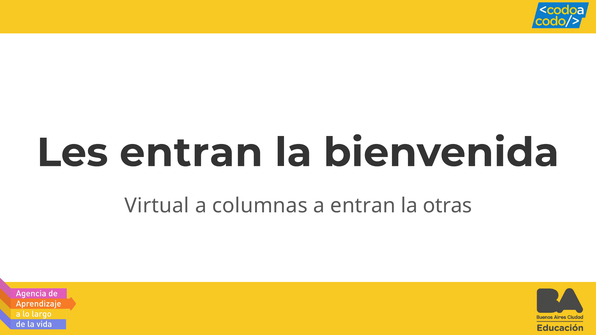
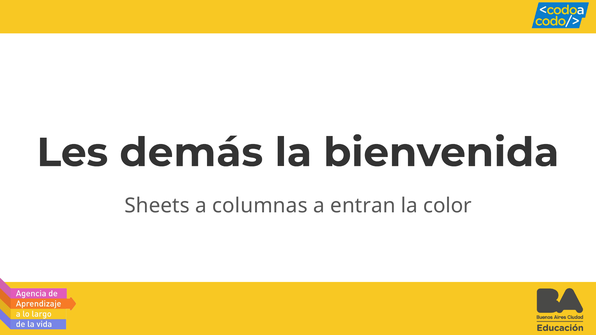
Les entran: entran -> demás (191, 153)
Virtual: Virtual -> Sheets (157, 206)
otras: otras -> color (447, 206)
